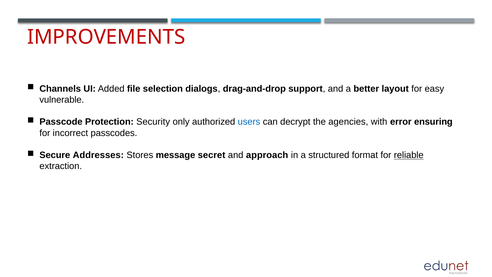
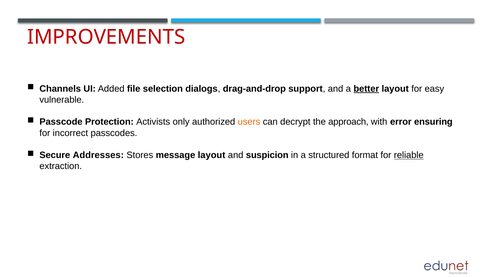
better underline: none -> present (366, 89)
Security: Security -> Activists (153, 122)
users colour: blue -> orange (249, 122)
agencies: agencies -> approach (348, 122)
message secret: secret -> layout (212, 155)
approach: approach -> suspicion (267, 155)
